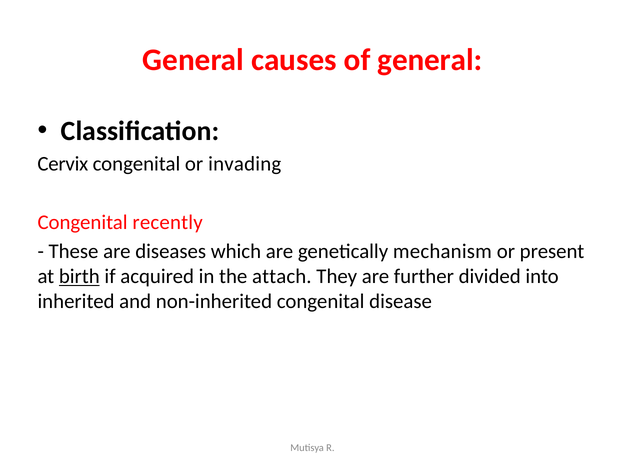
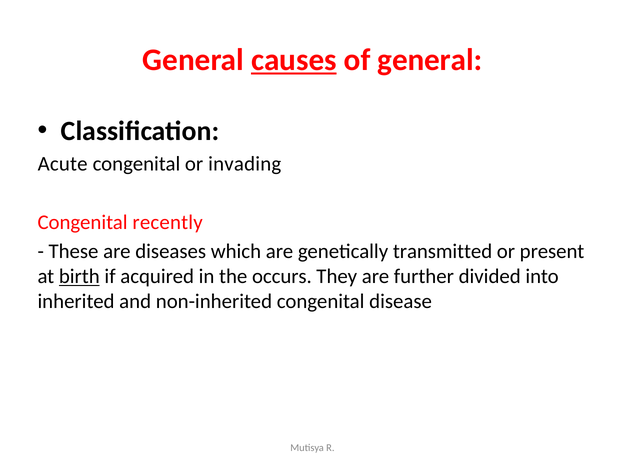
causes underline: none -> present (294, 60)
Cervix: Cervix -> Acute (63, 164)
mechanism: mechanism -> transmitted (443, 251)
attach: attach -> occurs (282, 276)
